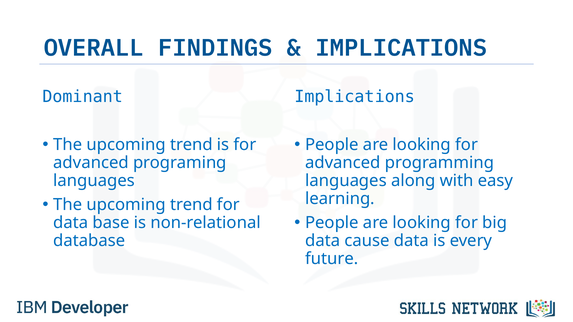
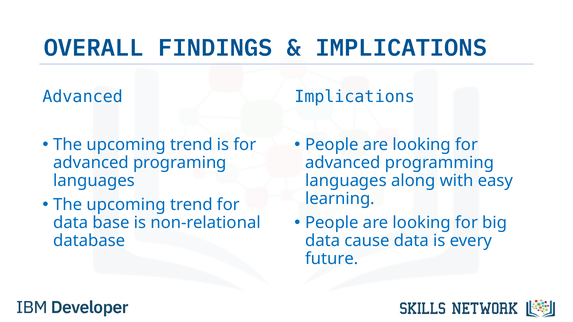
Dominant: Dominant -> Advanced (83, 97)
